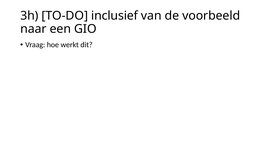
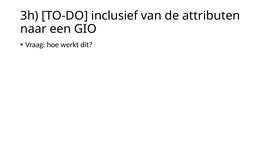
voorbeeld: voorbeeld -> attributen (211, 16)
